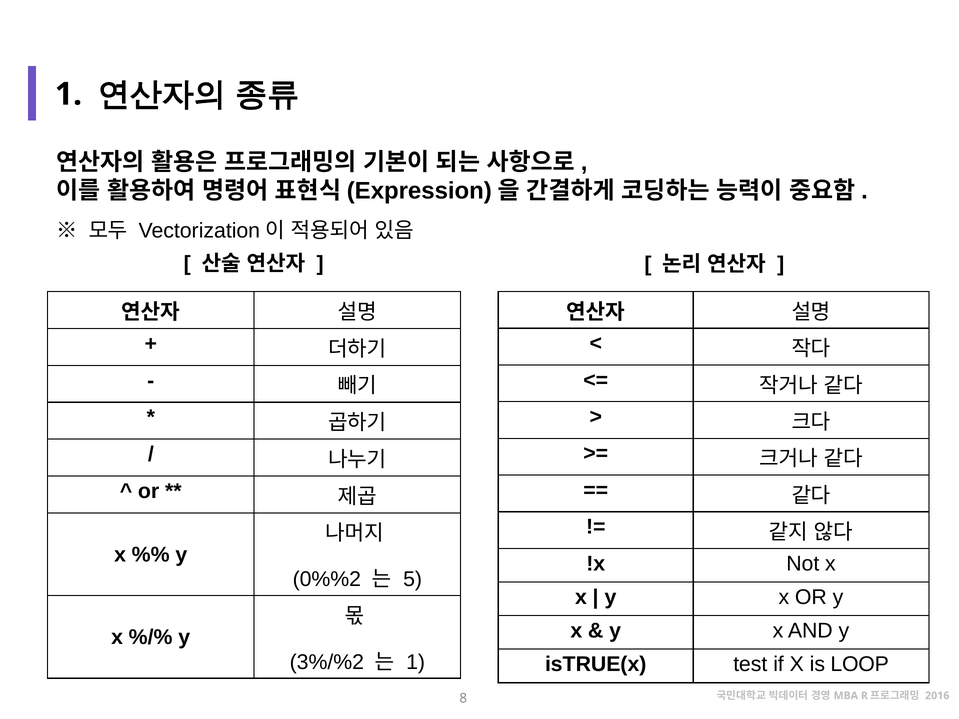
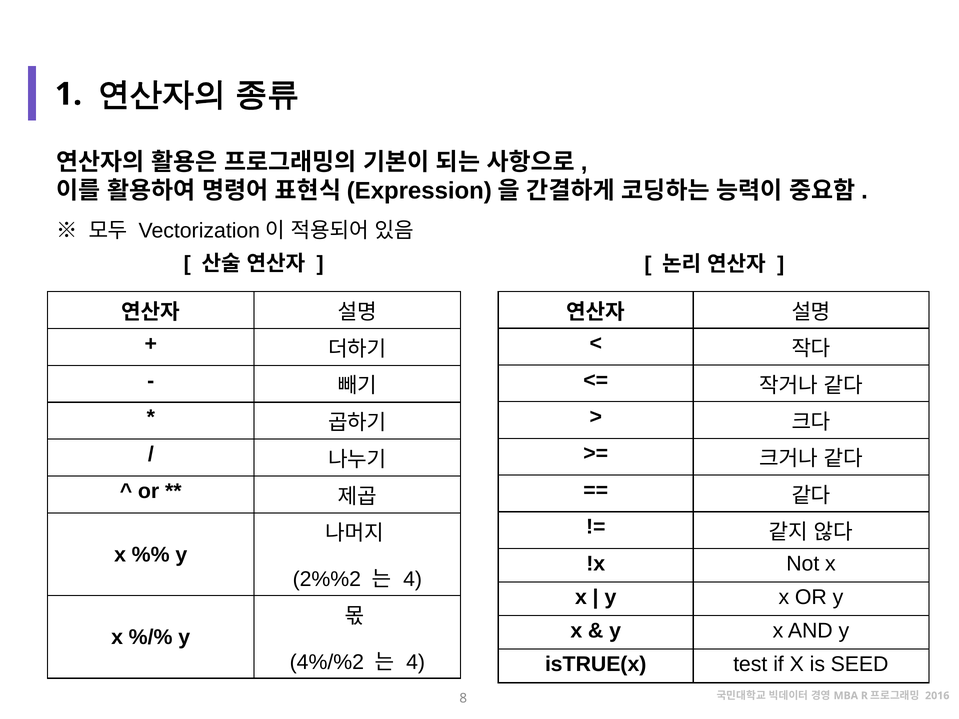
0%%2: 0%%2 -> 2%%2 (327, 580)
5: 5 -> 4 (413, 580)
3%/%2: 3%/%2 -> 4%/%2 (327, 662)
1: 1 -> 4 (416, 662)
LOOP: LOOP -> SEED (860, 665)
